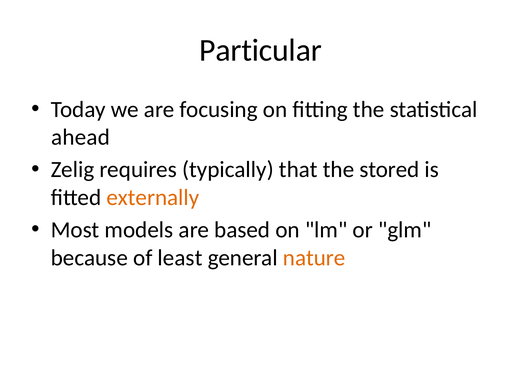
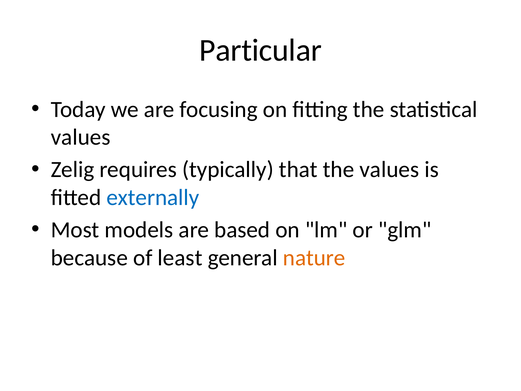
ahead: ahead -> values (81, 137)
the stored: stored -> values (389, 170)
externally colour: orange -> blue (153, 197)
